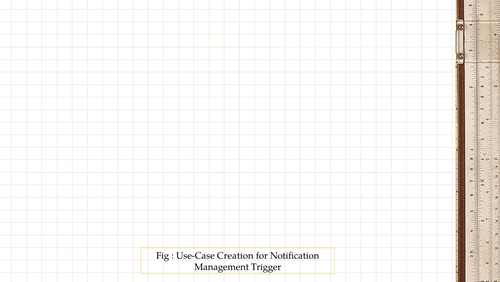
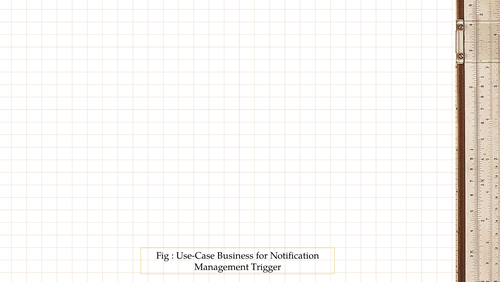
Creation: Creation -> Business (235, 255)
